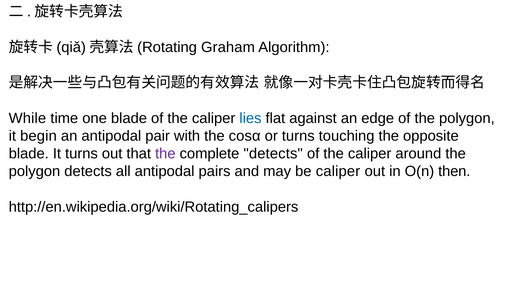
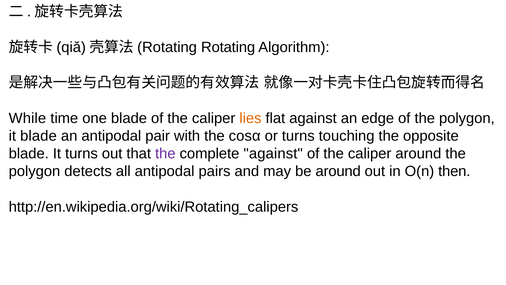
Graham: Graham -> Rotating (228, 47)
lies colour: blue -> orange (250, 118)
it begin: begin -> blade (38, 136)
complete detects: detects -> against (273, 154)
be caliper: caliper -> around (338, 171)
